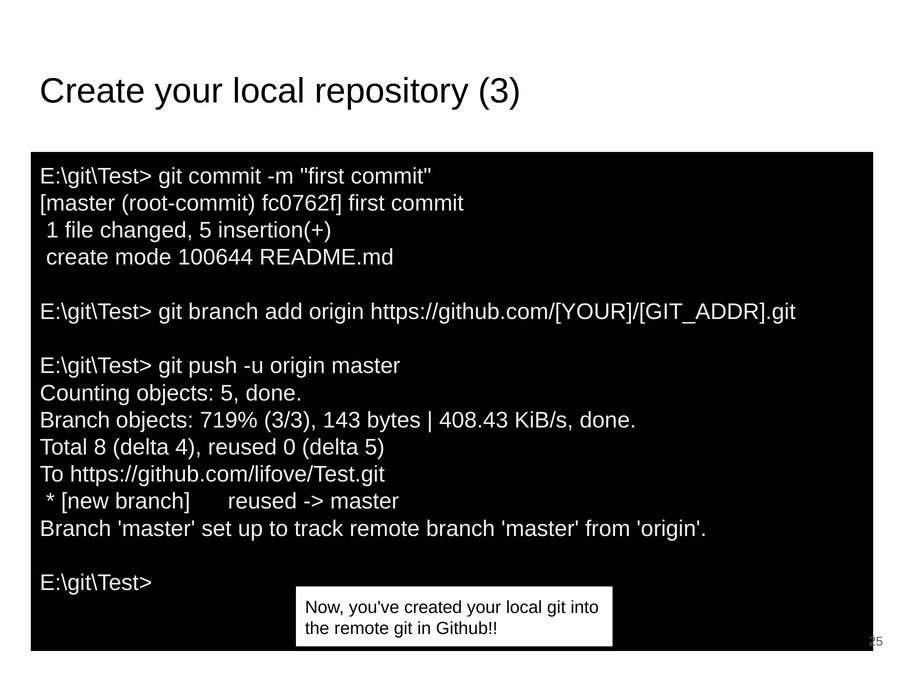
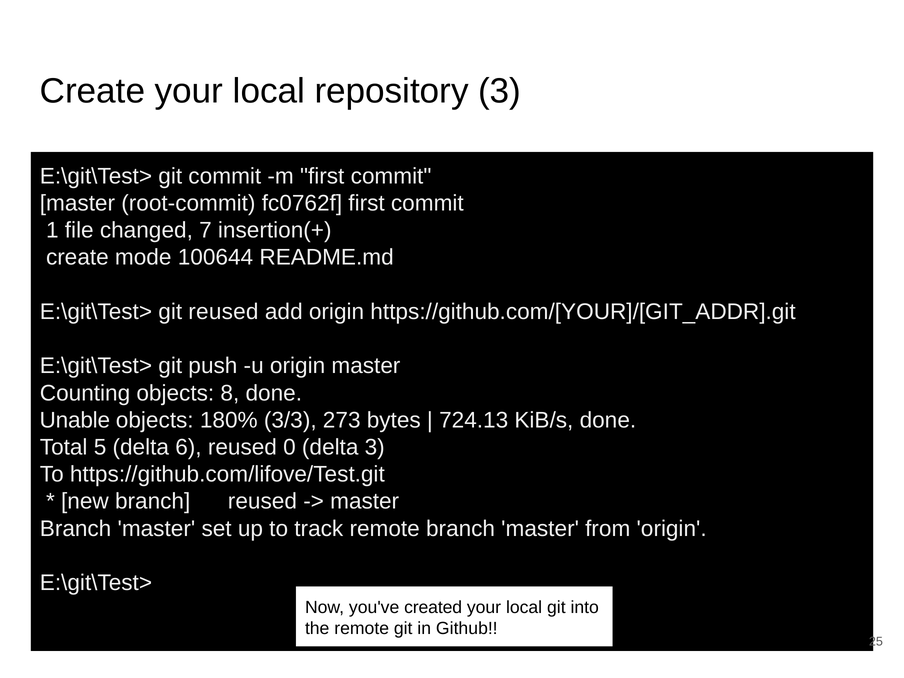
changed 5: 5 -> 7 (205, 230)
git branch: branch -> reused (223, 312)
objects 5: 5 -> 8 (230, 393)
Branch: Branch -> Unable (75, 420)
719%: 719% -> 180% (229, 420)
143: 143 -> 273 (342, 420)
408.43: 408.43 -> 724.13 (474, 420)
8: 8 -> 5 (100, 447)
4: 4 -> 6 (188, 447)
delta 5: 5 -> 3 (375, 447)
